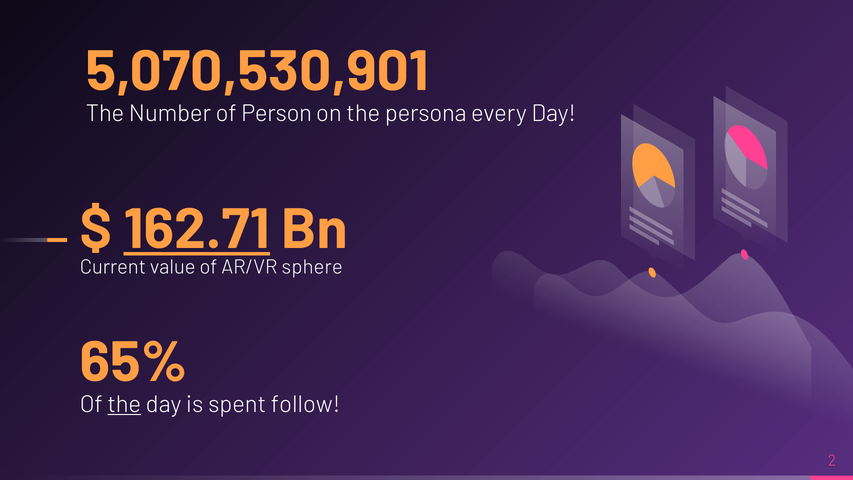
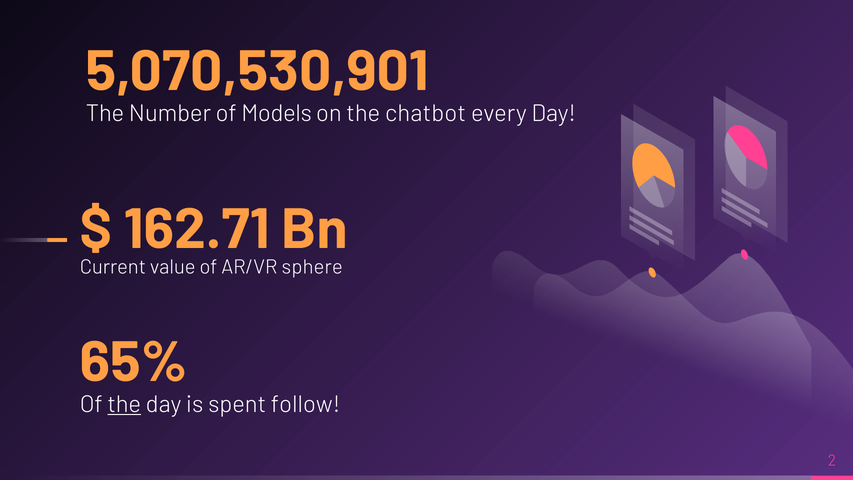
Person: Person -> Models (277, 114)
persona: persona -> chatbot (426, 114)
162.71 underline: present -> none (197, 229)
